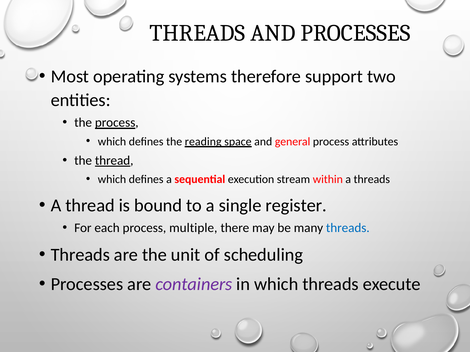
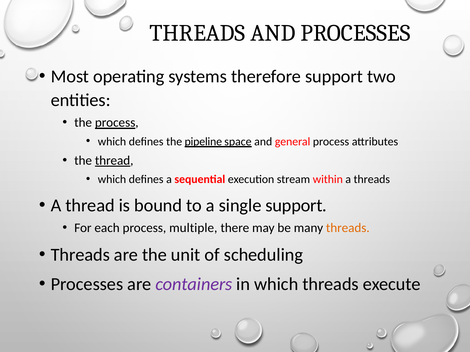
reading: reading -> pipeline (203, 142)
single register: register -> support (296, 206)
threads colour: blue -> orange (348, 228)
